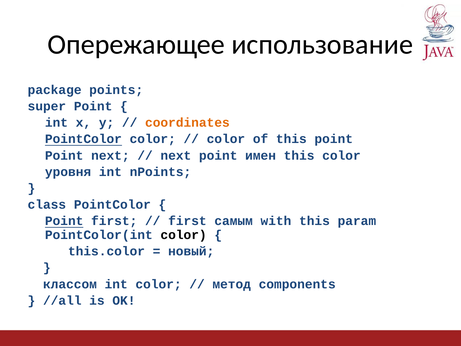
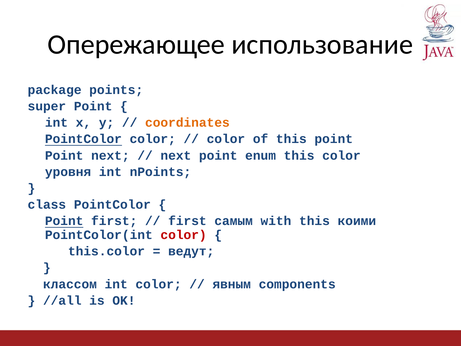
имен: имен -> enum (261, 155)
param: param -> коими (357, 221)
color colour: black -> red (184, 235)
новый: новый -> ведут (191, 251)
метод: метод -> явным (232, 284)
